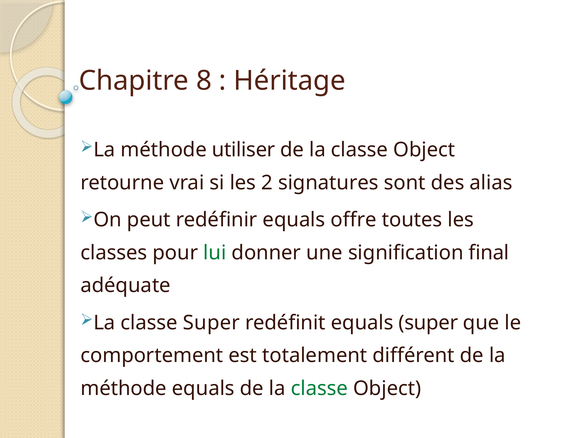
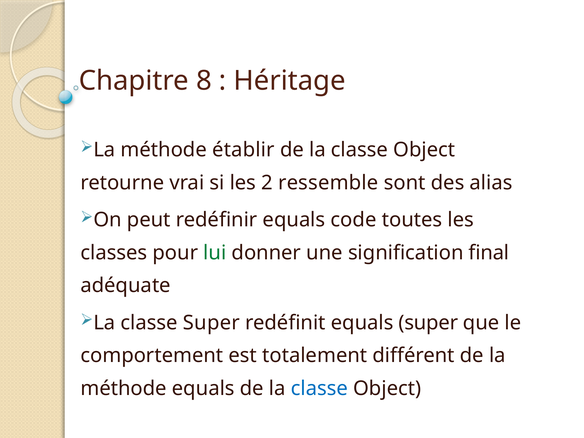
utiliser: utiliser -> établir (243, 150)
signatures: signatures -> ressemble (328, 183)
offre: offre -> code (354, 220)
classe colour: green -> blue (319, 388)
